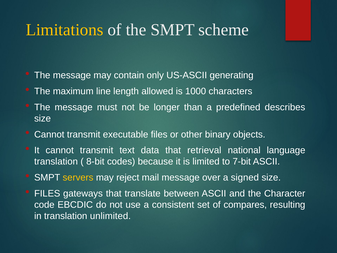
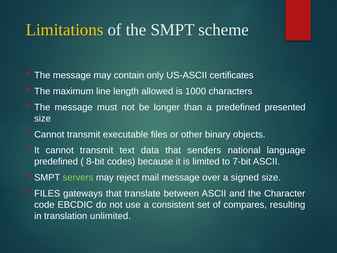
generating: generating -> certificates (232, 75)
describes: describes -> presented (285, 107)
retrieval: retrieval -> senders (204, 150)
translation: translation -> predefined (56, 161)
servers colour: yellow -> light green (78, 177)
